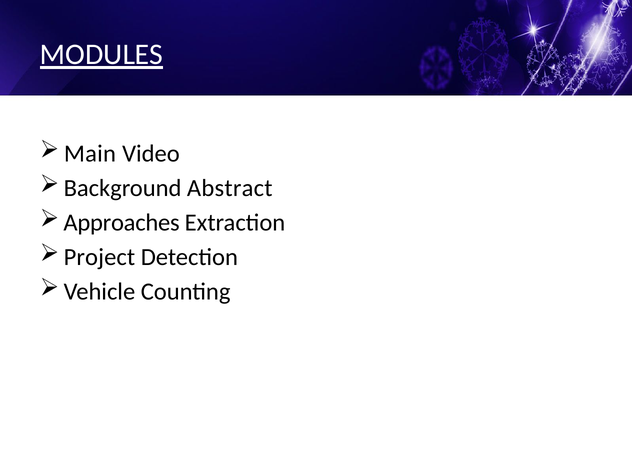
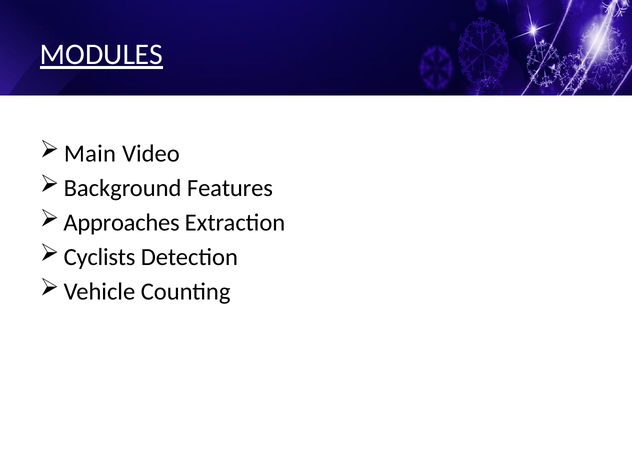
Abstract: Abstract -> Features (230, 188)
Project: Project -> Cyclists (100, 257)
